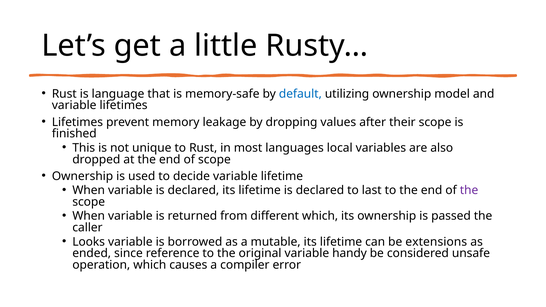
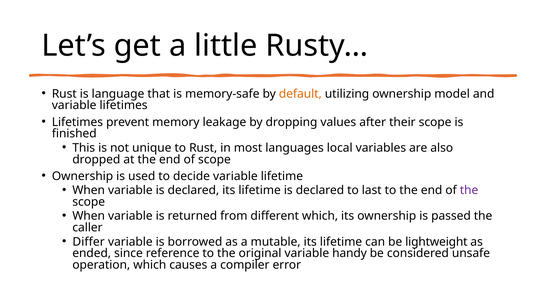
default colour: blue -> orange (300, 94)
Looks: Looks -> Differ (89, 242)
extensions: extensions -> lightweight (436, 242)
